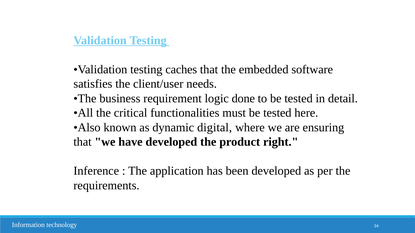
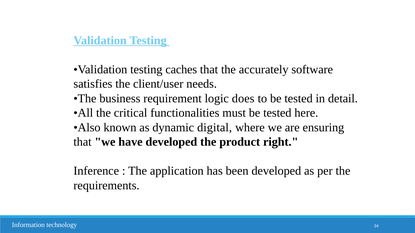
embedded: embedded -> accurately (264, 69)
done: done -> does (243, 99)
